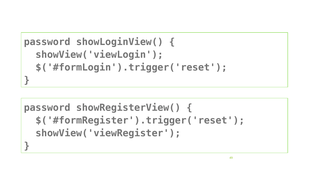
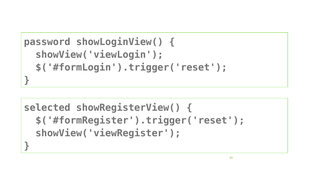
password: password -> selected (47, 108)
